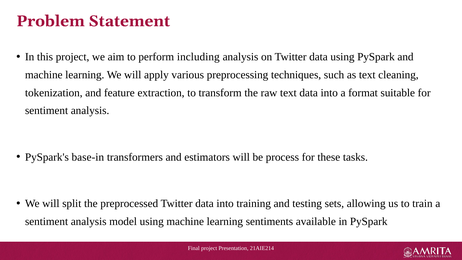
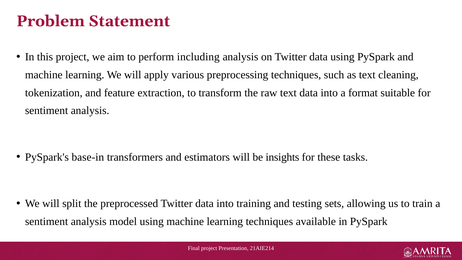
process: process -> insights (282, 157)
learning sentiments: sentiments -> techniques (269, 221)
